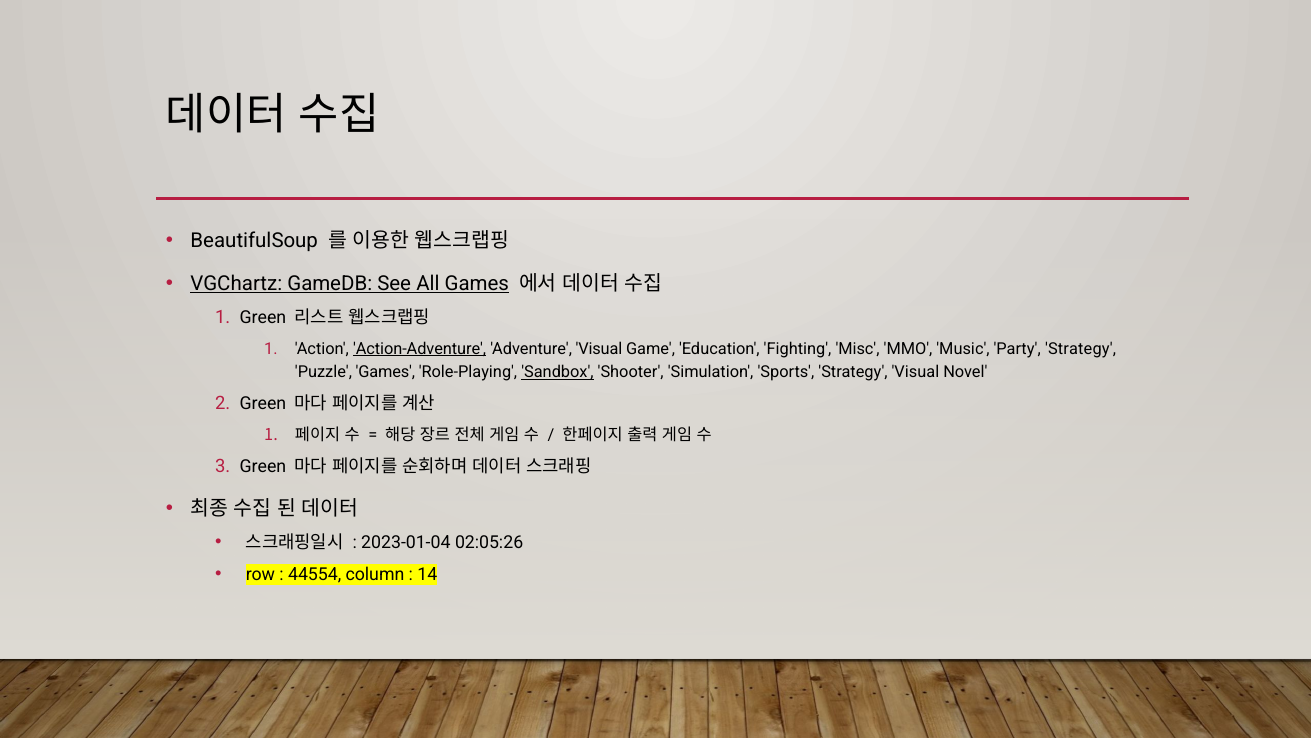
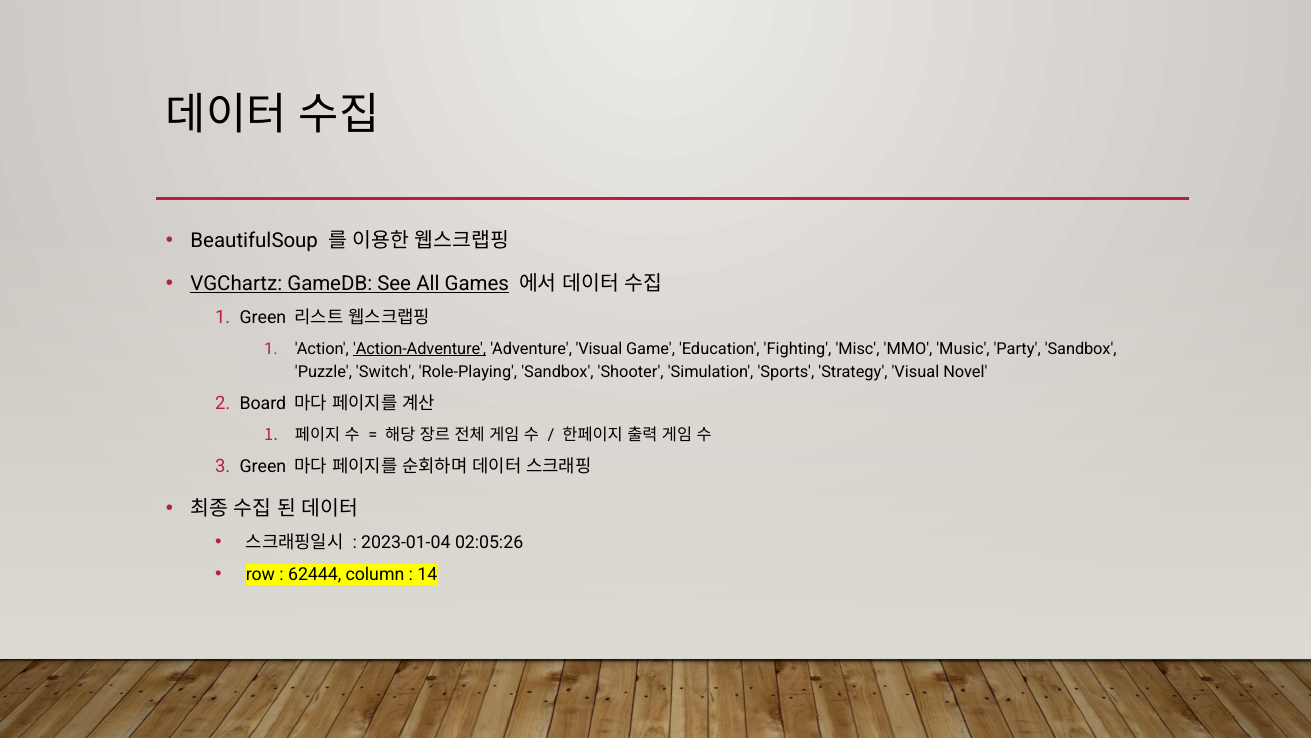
Party Strategy: Strategy -> Sandbox (1081, 348)
Puzzle Games: Games -> Switch (385, 372)
Sandbox underline: present -> none (557, 372)
Green: Green -> Board (263, 404)
44554: 44554 -> 62444 (315, 574)
